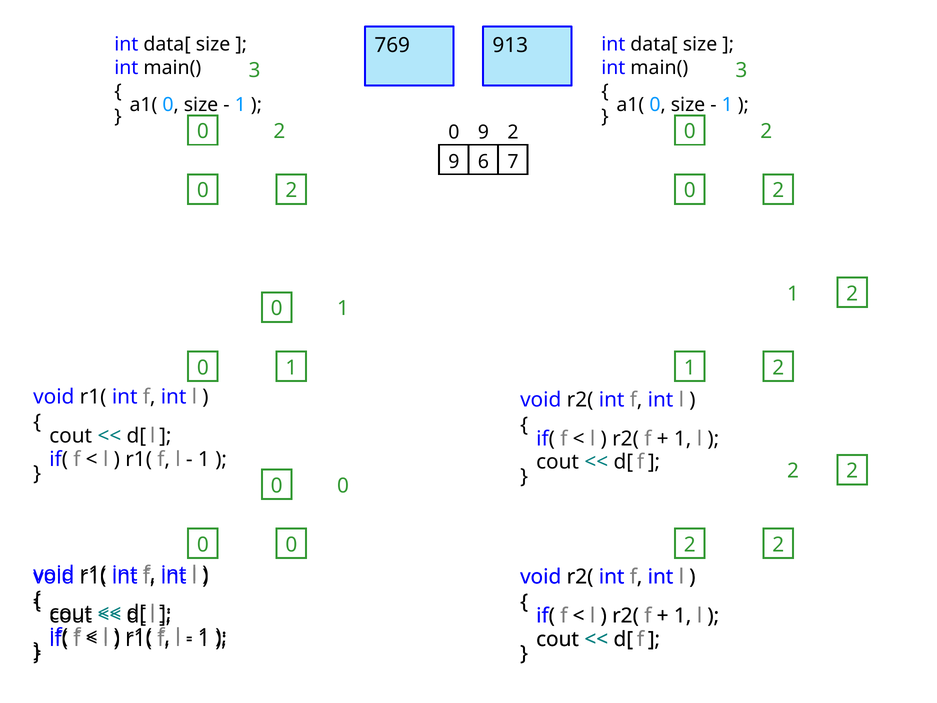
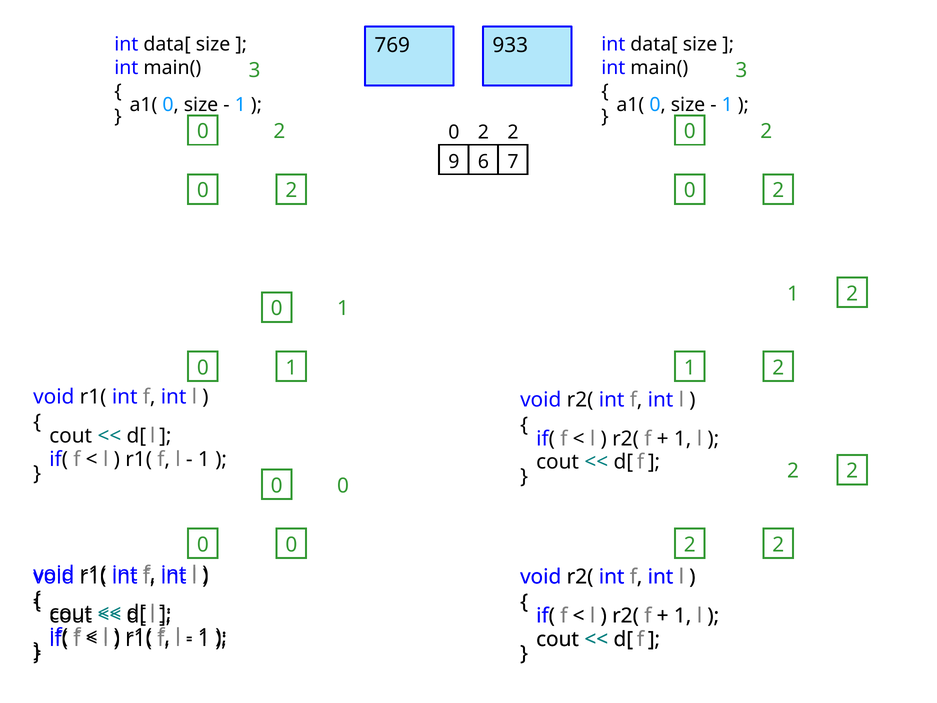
913: 913 -> 933 (510, 45)
9: 9 -> 2 (483, 132)
